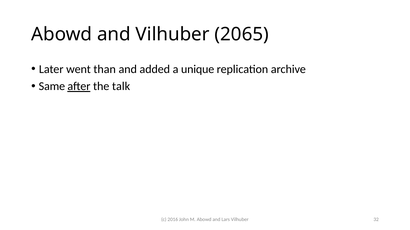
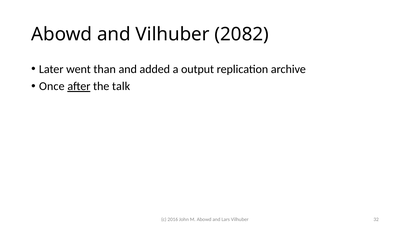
2065: 2065 -> 2082 (242, 34)
unique: unique -> output (198, 69)
Same: Same -> Once (52, 87)
